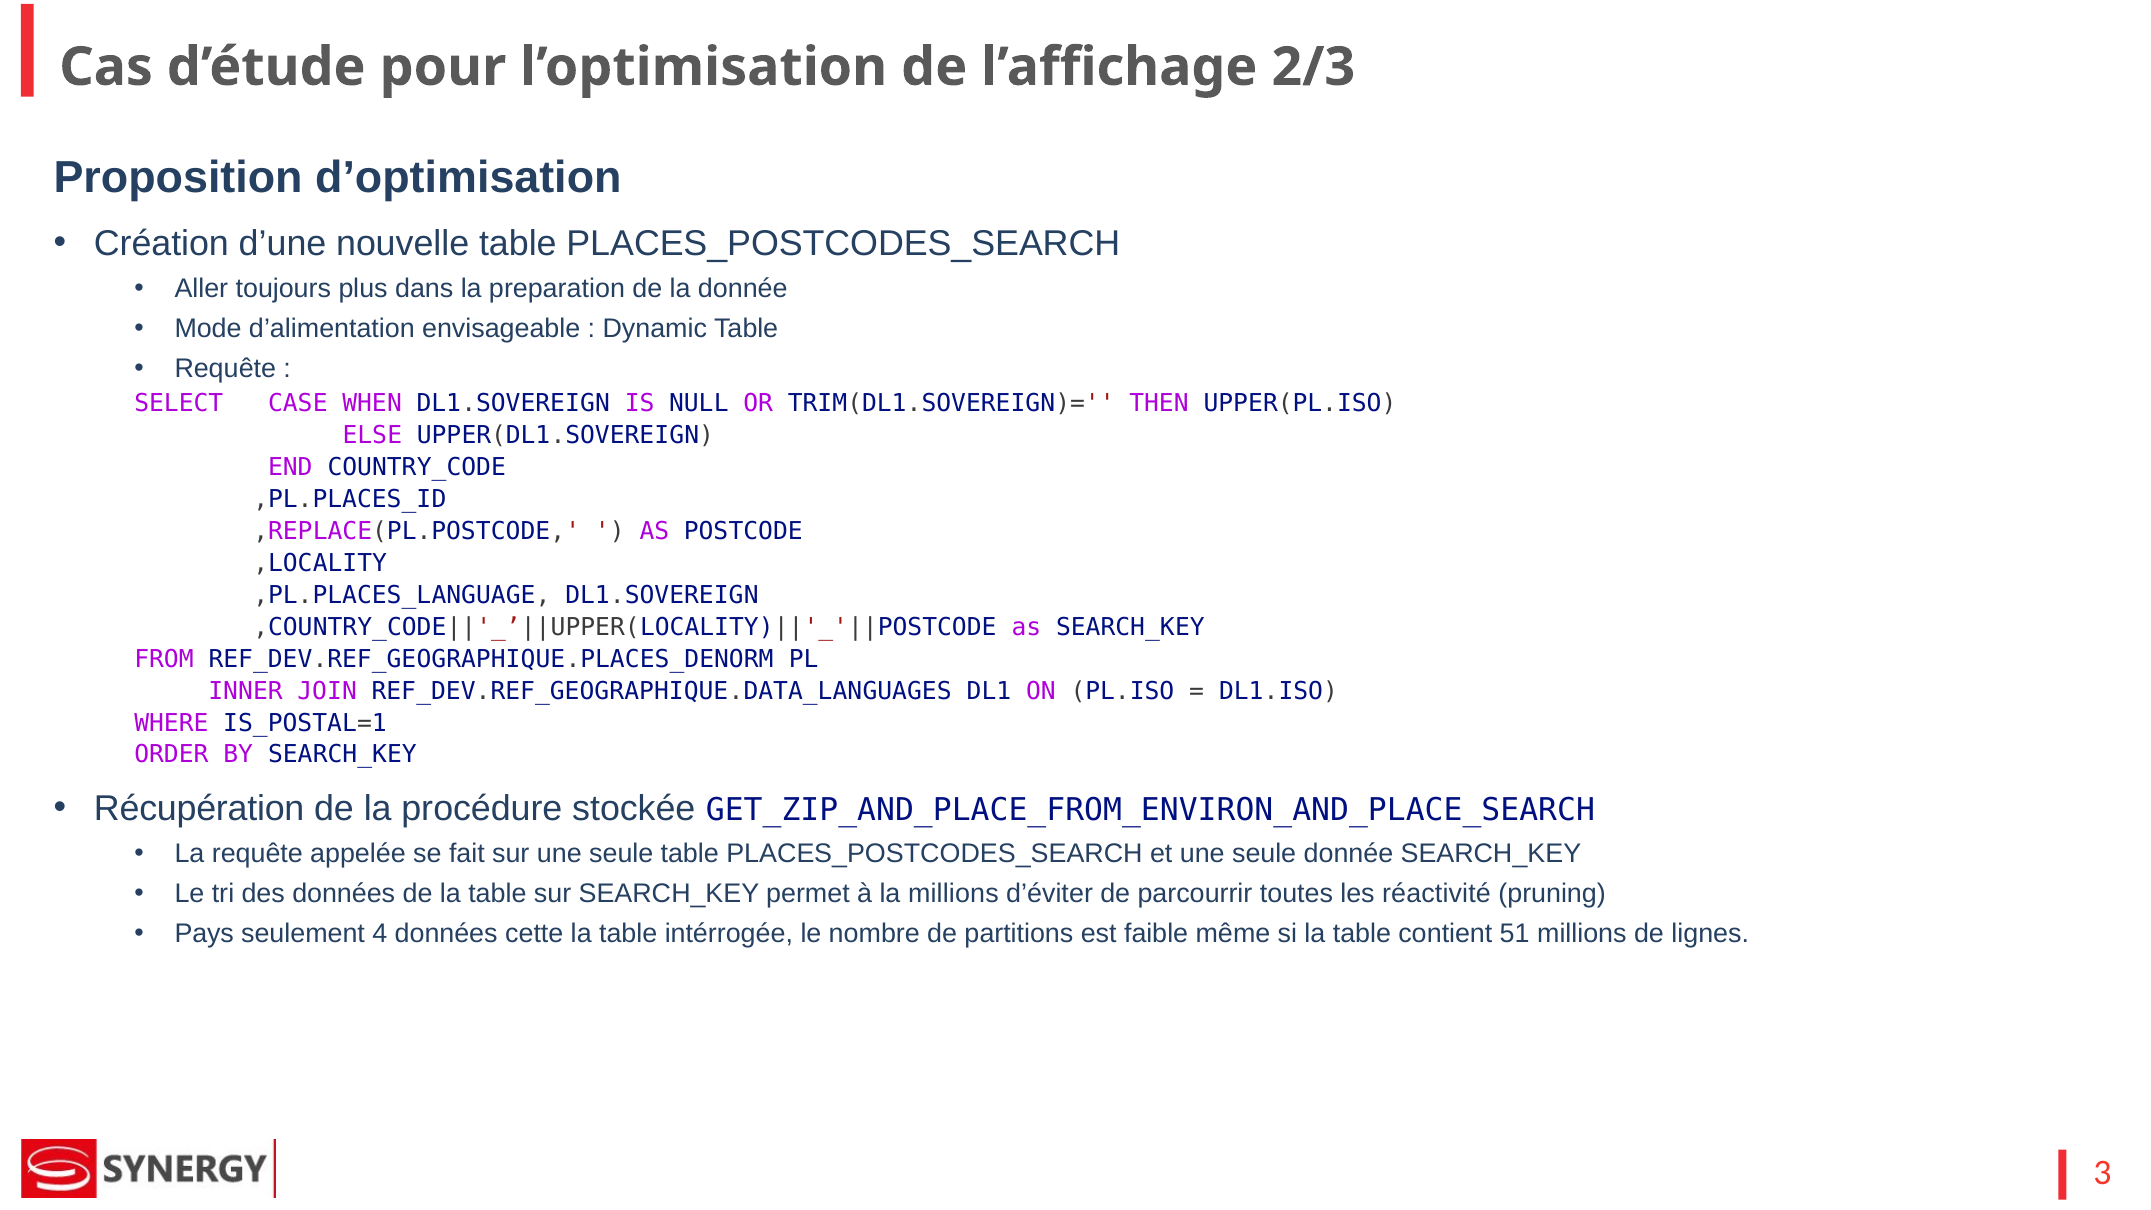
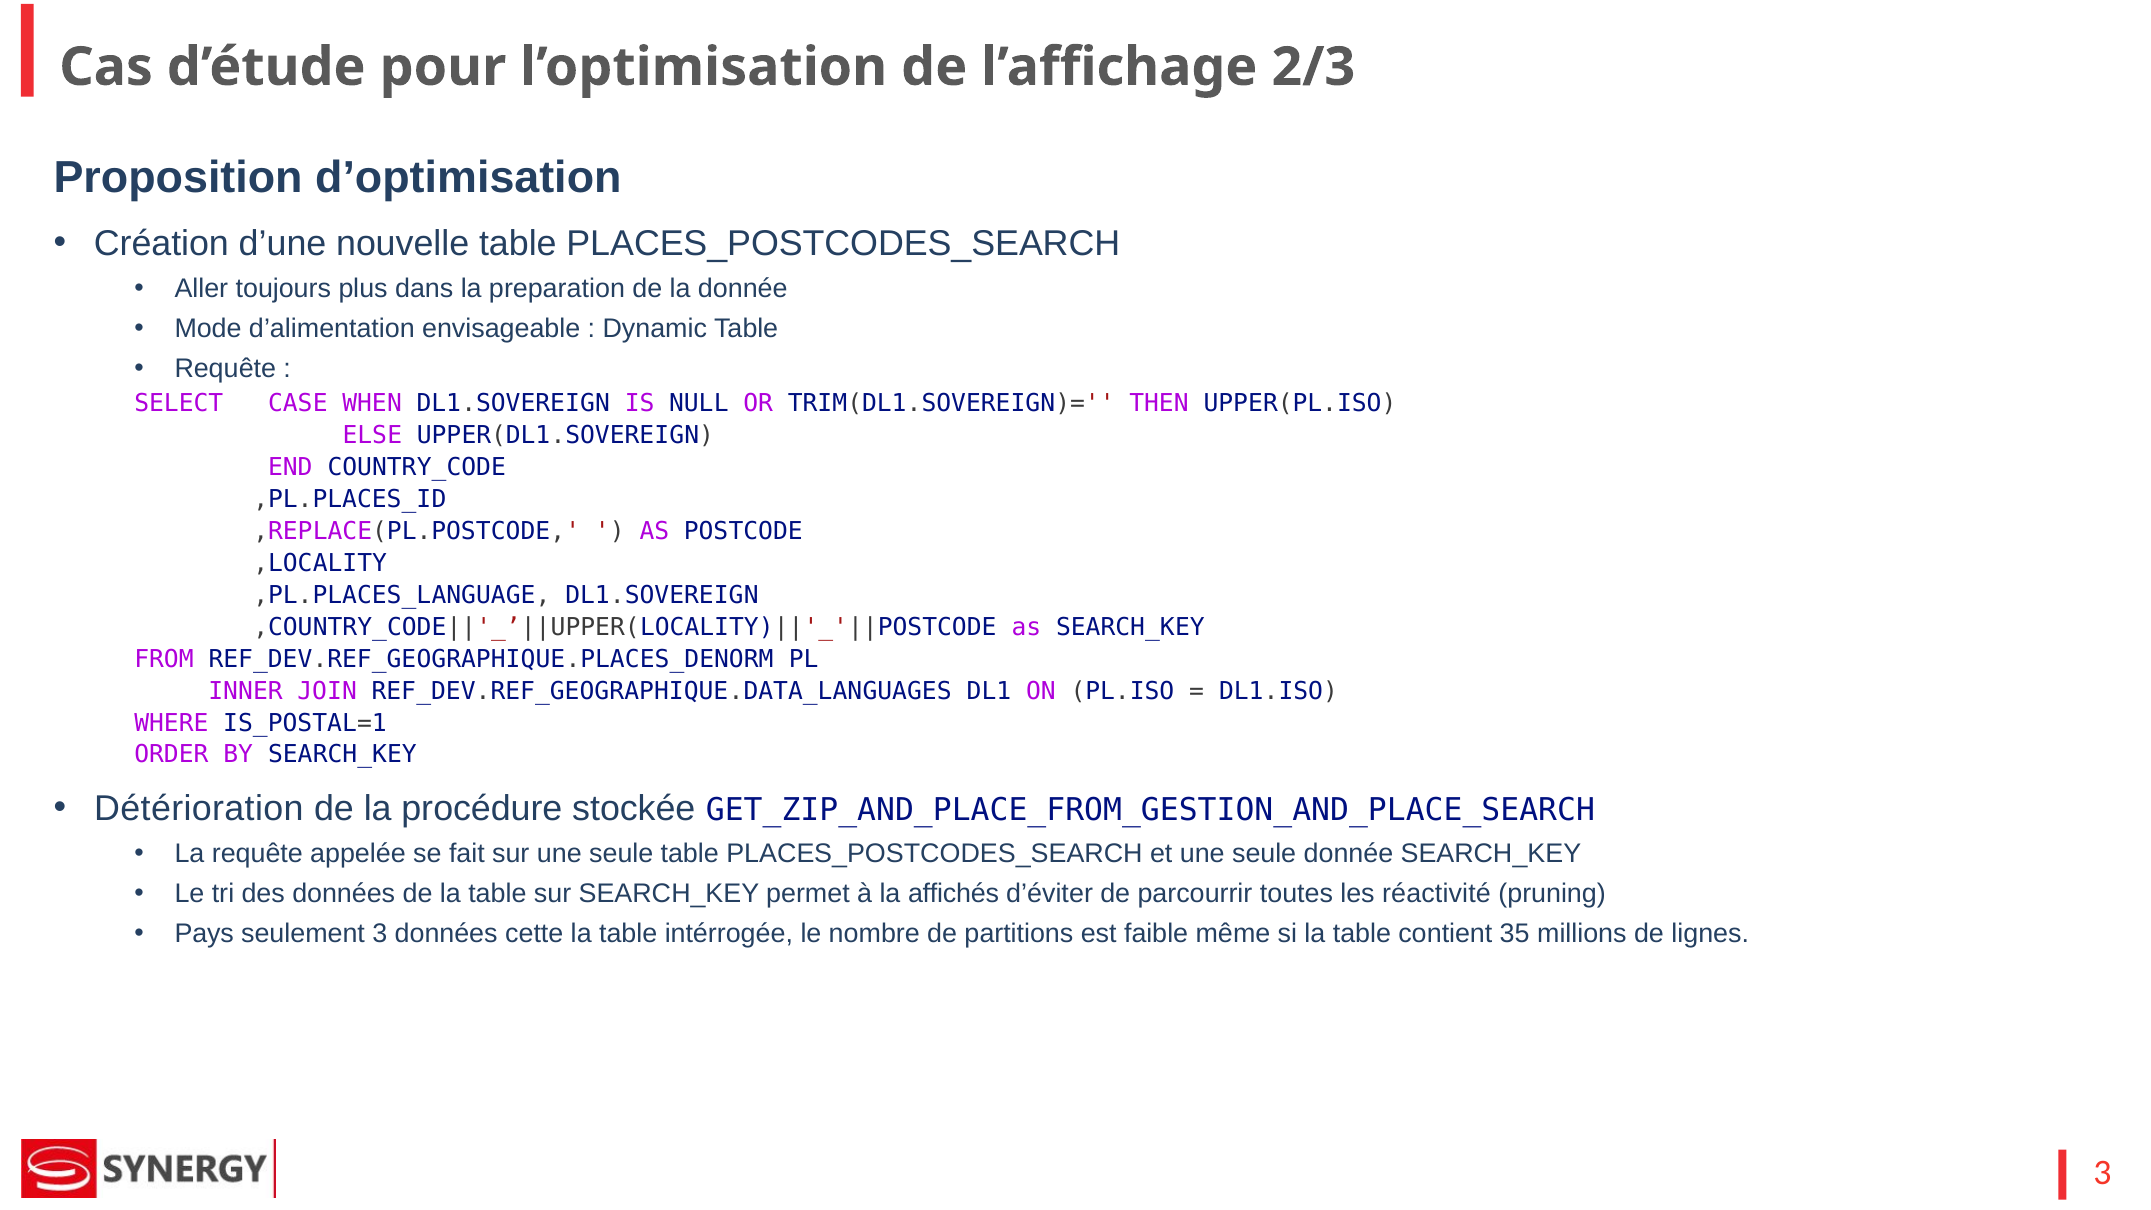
Récupération: Récupération -> Détérioration (199, 809)
GET_ZIP_AND_PLACE_FROM_ENVIRON_AND_PLACE_SEARCH: GET_ZIP_AND_PLACE_FROM_ENVIRON_AND_PLACE_SEARCH -> GET_ZIP_AND_PLACE_FROM_GESTION_AND_PLACE_SEARCH (1150, 810)
la millions: millions -> affichés (954, 894)
seulement 4: 4 -> 3 (380, 934)
51: 51 -> 35 (1515, 934)
